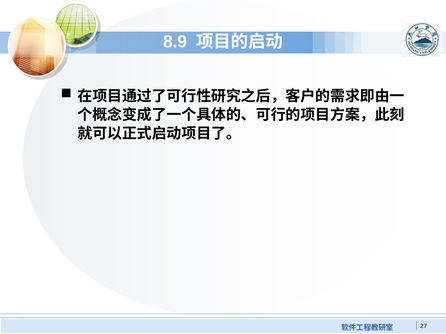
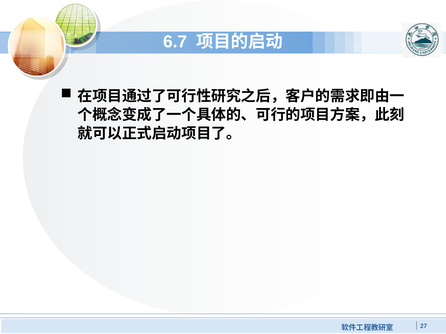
8.9: 8.9 -> 6.7 (175, 42)
